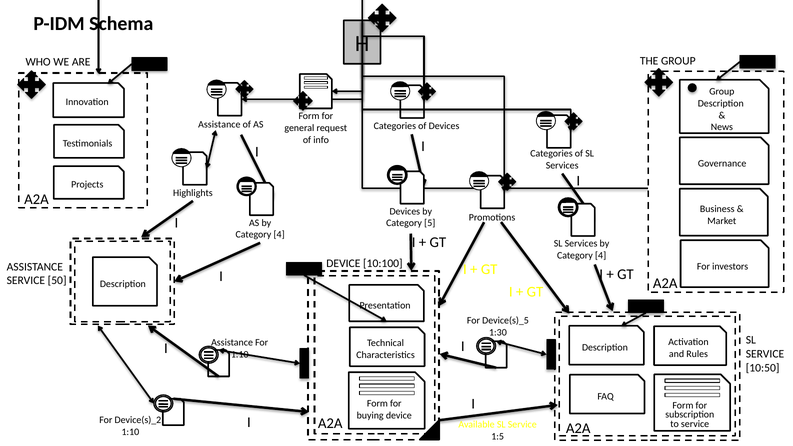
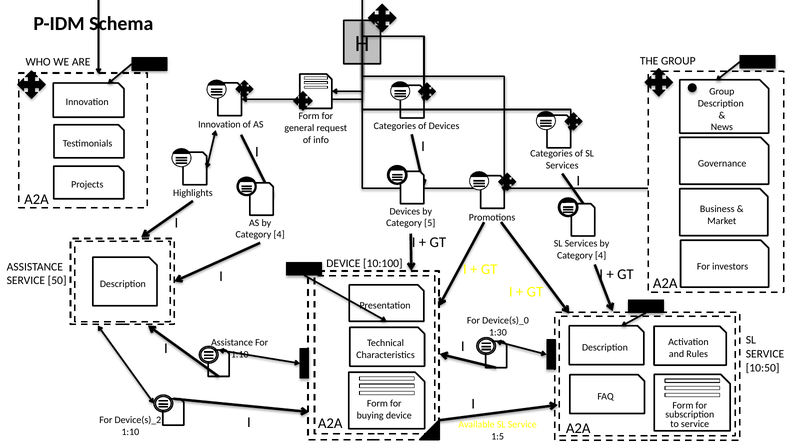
Assistance: Assistance -> Innovation (219, 124)
Device(s)_5: Device(s)_5 -> Device(s)_0 (506, 321)
